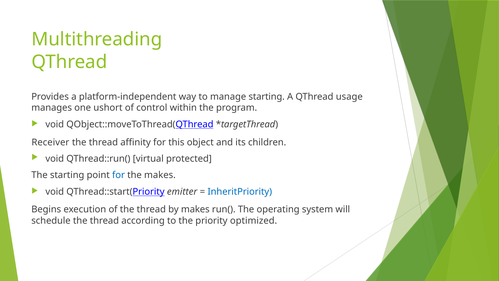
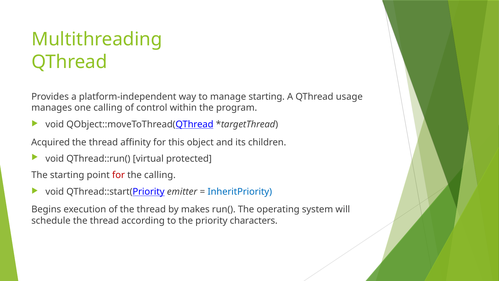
one ushort: ushort -> calling (108, 108)
Receiver: Receiver -> Acquired (51, 142)
for colour: blue -> red (119, 175)
the makes: makes -> calling (160, 175)
optimized: optimized -> characters (254, 221)
